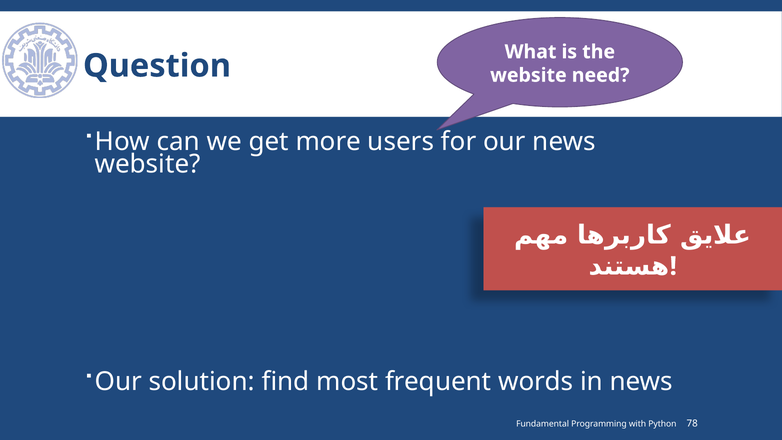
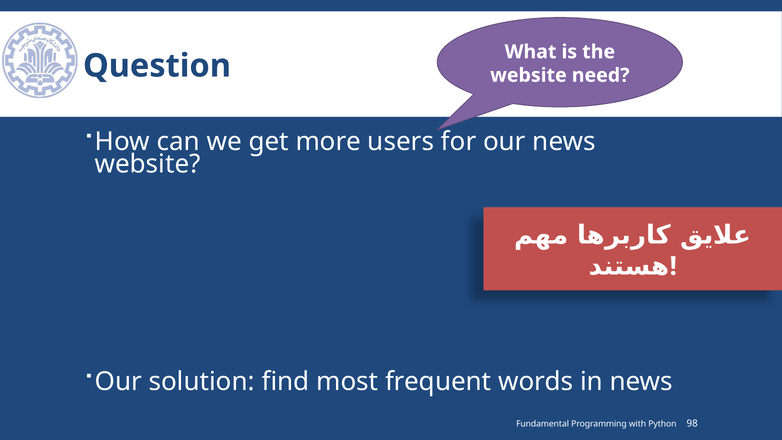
78: 78 -> 98 (692, 424)
